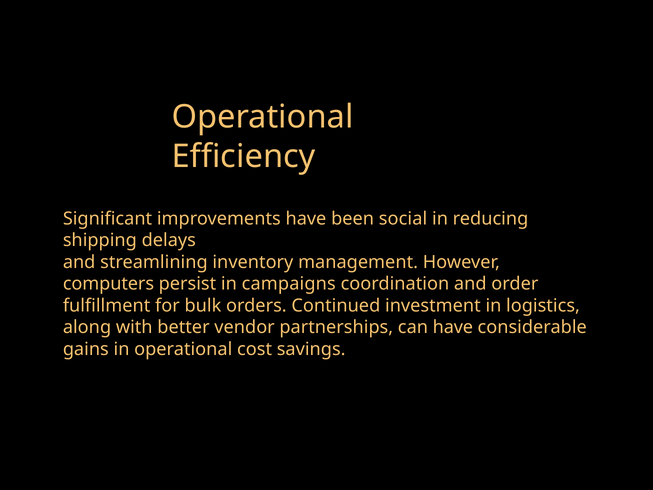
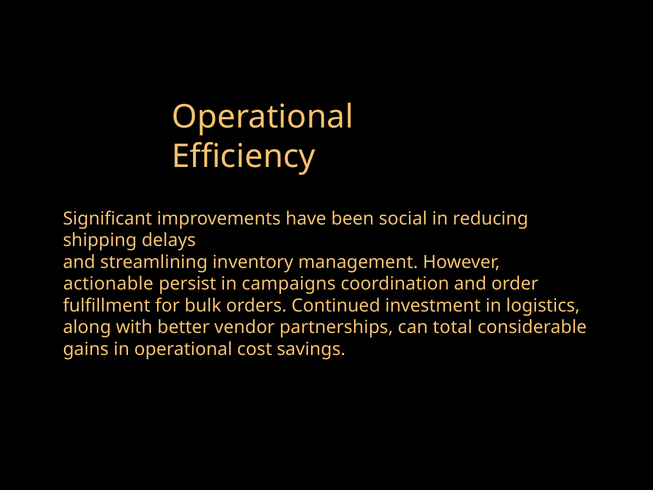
computers: computers -> actionable (108, 284)
can have: have -> total (453, 327)
